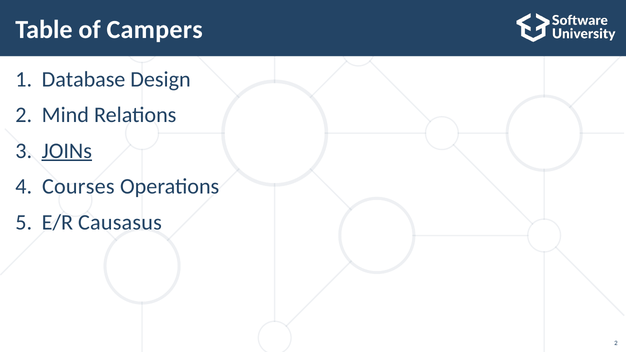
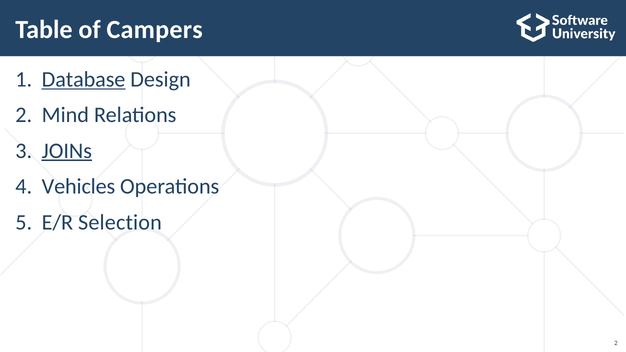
Database underline: none -> present (84, 79)
Courses: Courses -> Vehicles (78, 187)
Causasus: Causasus -> Selection (120, 222)
